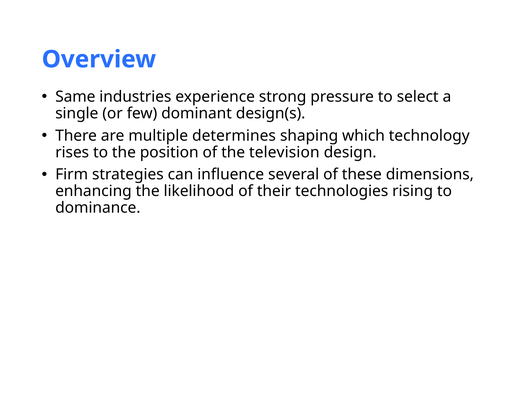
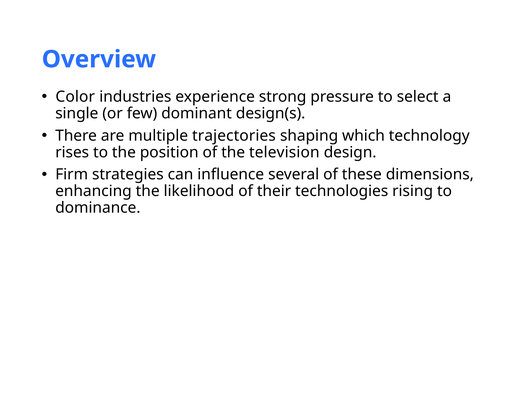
Same: Same -> Color (75, 97)
determines: determines -> trajectories (234, 136)
